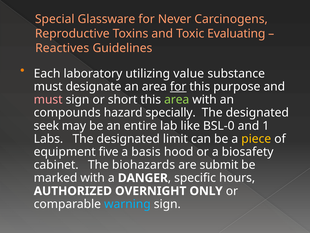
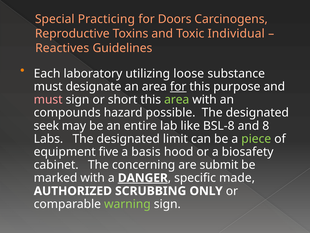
Glassware: Glassware -> Practicing (106, 19)
Never: Never -> Doors (175, 19)
Evaluating: Evaluating -> Individual (236, 34)
value: value -> loose (189, 73)
specially: specially -> possible (171, 113)
BSL-0: BSL-0 -> BSL-8 (219, 126)
1: 1 -> 8 (266, 126)
piece colour: yellow -> light green (256, 139)
biohazards: biohazards -> concerning (144, 165)
DANGER underline: none -> present (143, 178)
hours: hours -> made (237, 178)
OVERNIGHT: OVERNIGHT -> SCRUBBING (151, 191)
warning colour: light blue -> light green (127, 204)
